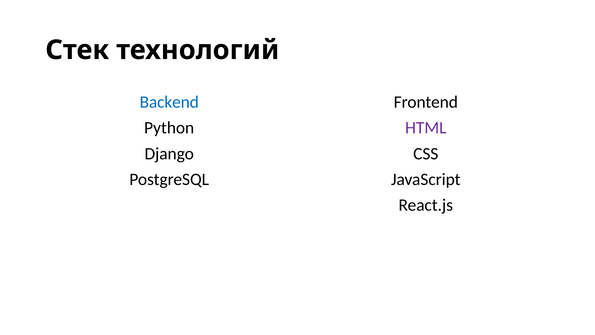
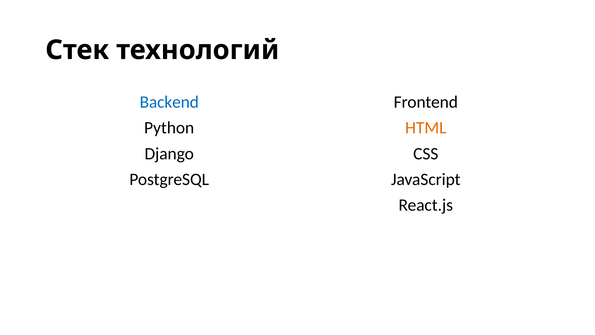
HTML colour: purple -> orange (426, 128)
